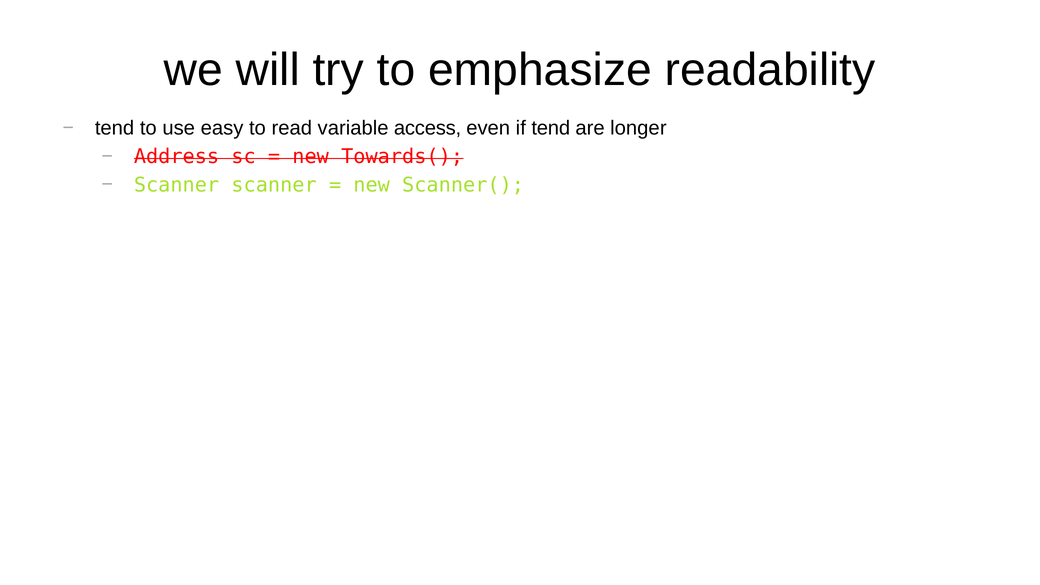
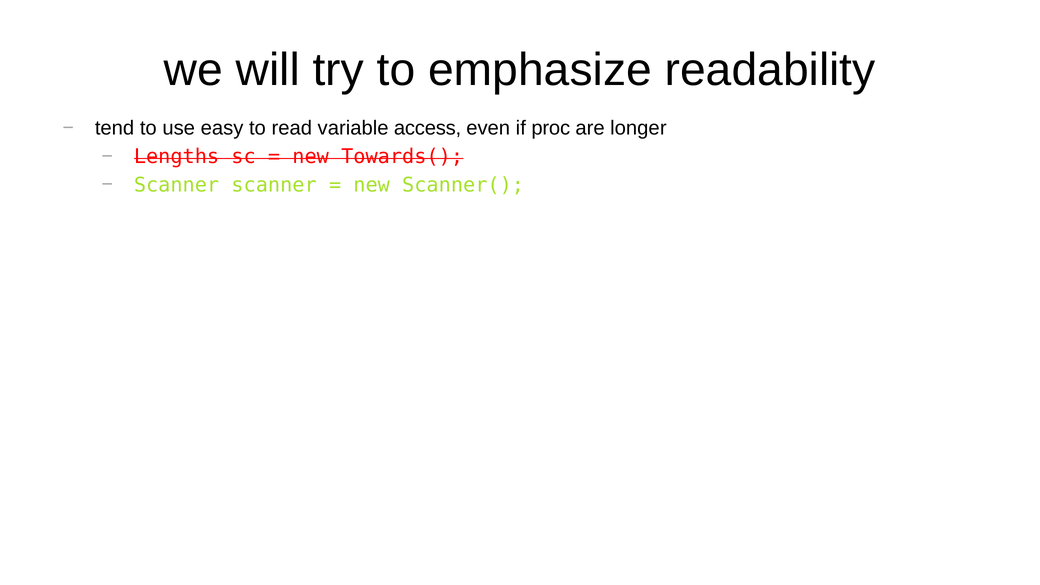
if tend: tend -> proc (551, 128)
Address: Address -> Lengths (177, 157)
